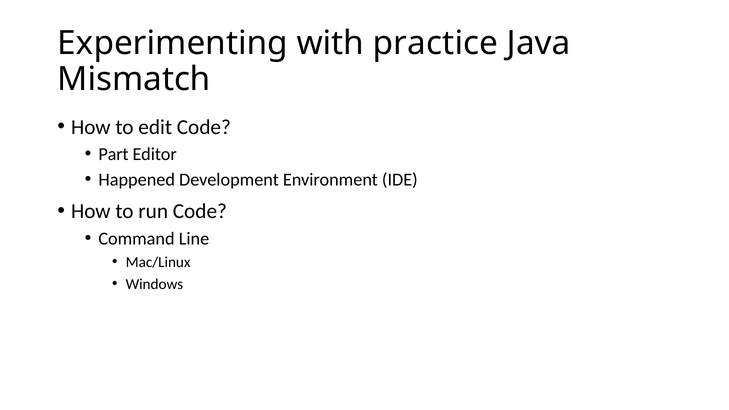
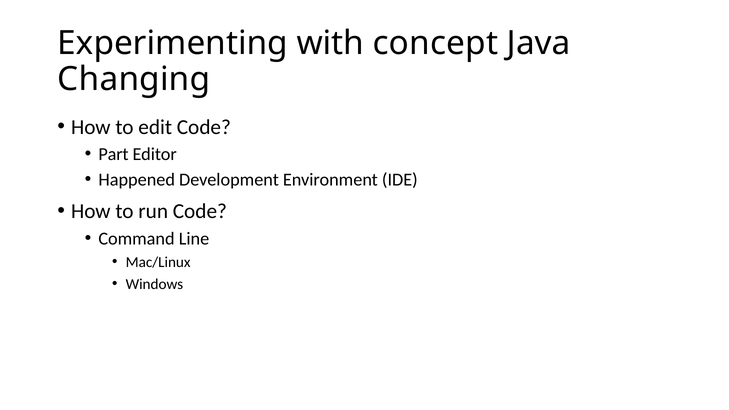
practice: practice -> concept (435, 43)
Mismatch: Mismatch -> Changing (134, 79)
